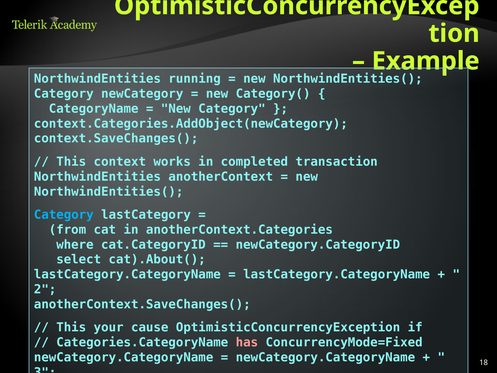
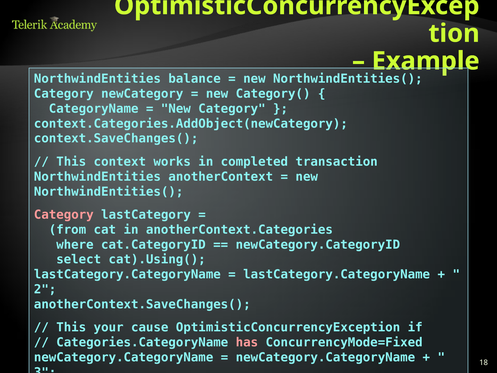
running: running -> balance (195, 79)
Category colour: light blue -> pink (64, 215)
cat).About(: cat).About( -> cat).Using( (157, 259)
